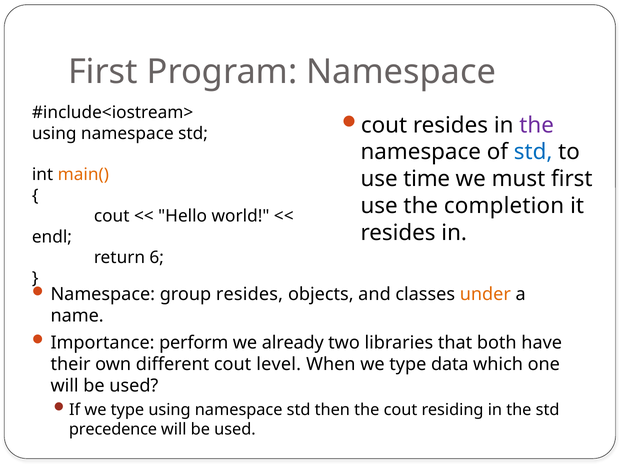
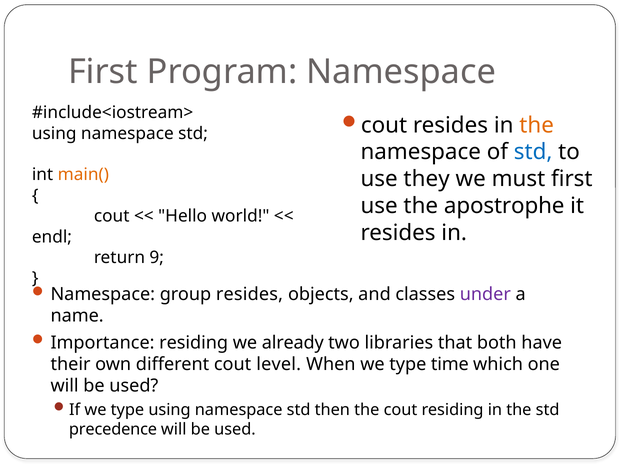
the colour: purple -> orange (537, 125)
time: time -> they (427, 179)
completion: completion -> apostrophe (504, 206)
6: 6 -> 9 (157, 257)
under colour: orange -> purple (485, 294)
Importance perform: perform -> residing (194, 343)
data: data -> time (450, 364)
